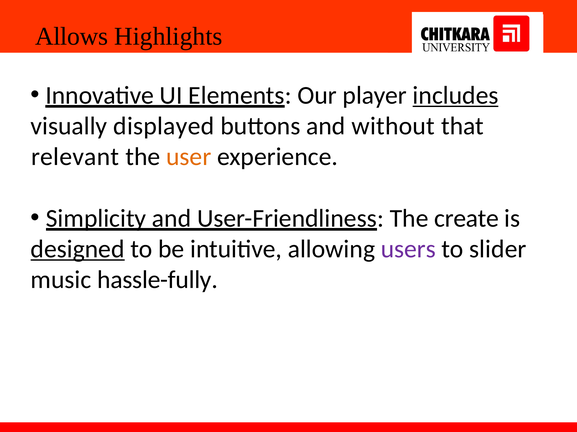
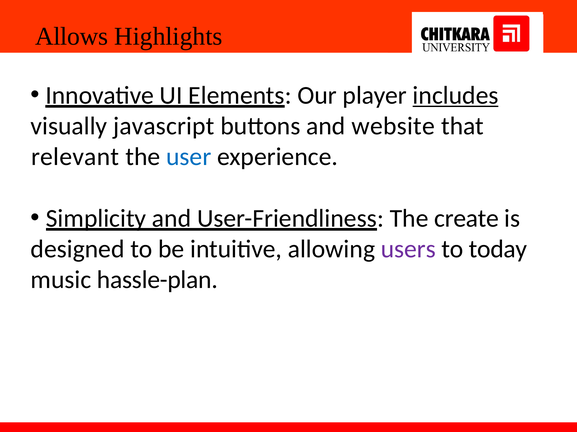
displayed: displayed -> javascript (164, 126)
without: without -> website (393, 126)
user colour: orange -> blue (189, 157)
designed underline: present -> none (78, 249)
slider: slider -> today (498, 249)
hassle-fully: hassle-fully -> hassle-plan (157, 280)
